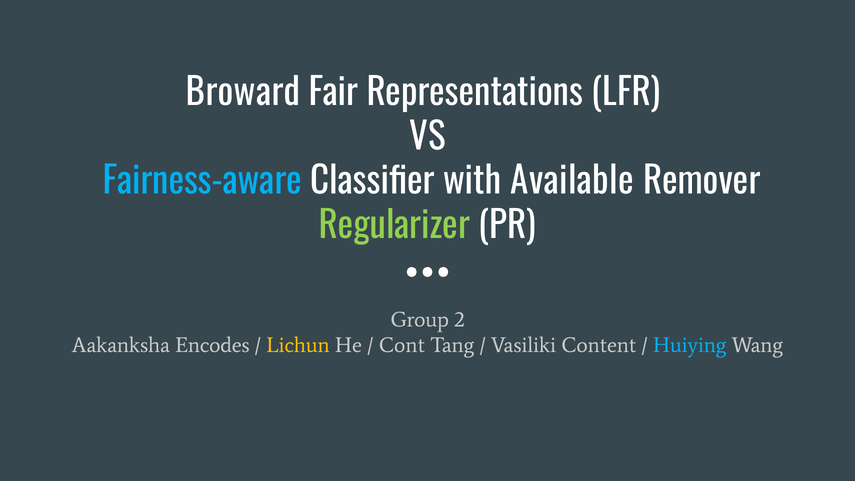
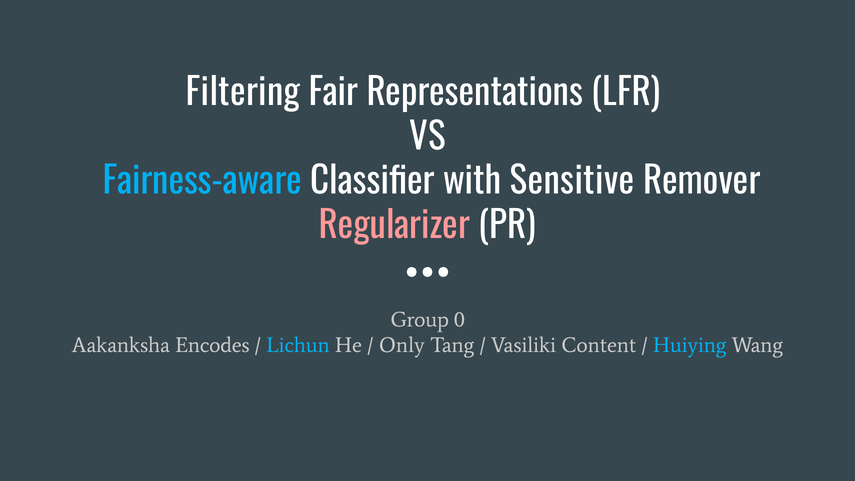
Broward: Broward -> Filtering (243, 93)
Available: Available -> Sensitive (572, 182)
Regularizer colour: light green -> pink (394, 226)
2: 2 -> 0 (459, 320)
Lichun colour: yellow -> light blue (298, 345)
Cont: Cont -> Only (402, 345)
